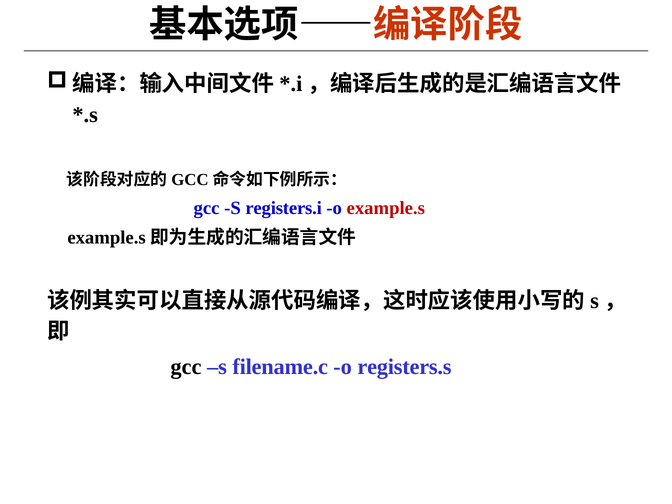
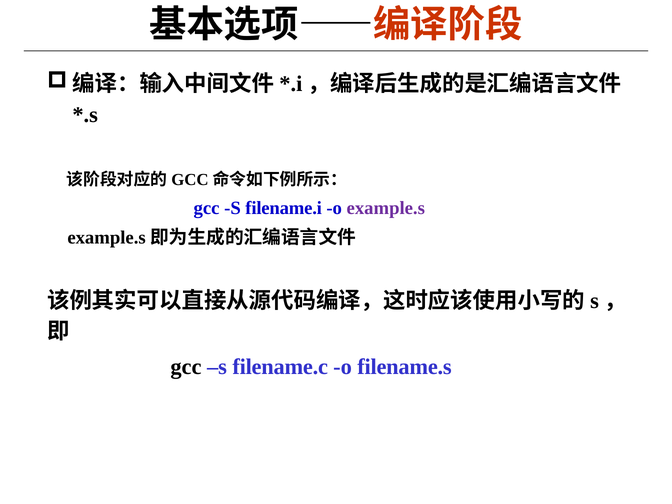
registers.i: registers.i -> filename.i (284, 208)
example.s colour: red -> purple (386, 208)
registers.s: registers.s -> filename.s (405, 367)
